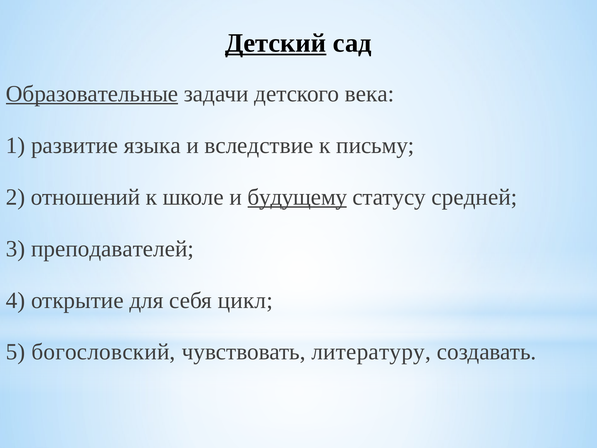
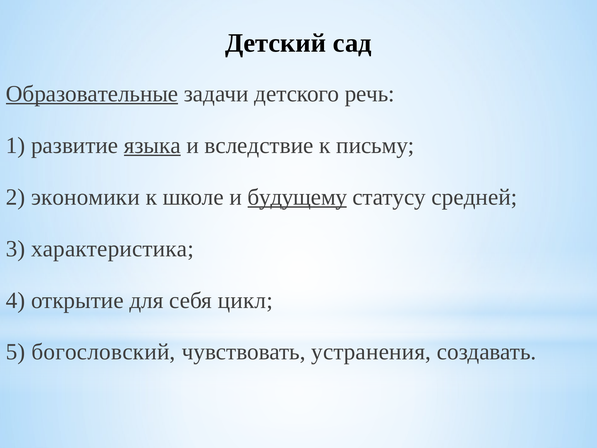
Детский underline: present -> none (276, 43)
века: века -> речь (370, 94)
языка underline: none -> present (152, 145)
отношений: отношений -> экономики (85, 197)
преподавателей: преподавателей -> характеристика (112, 249)
литературу: литературу -> устранения (371, 352)
